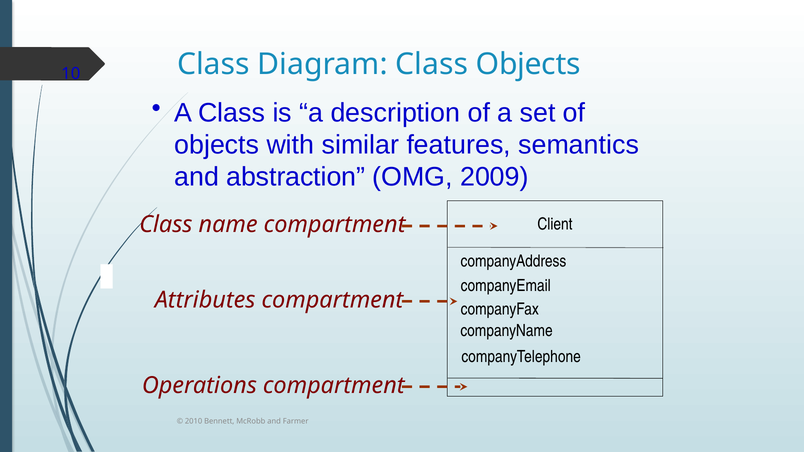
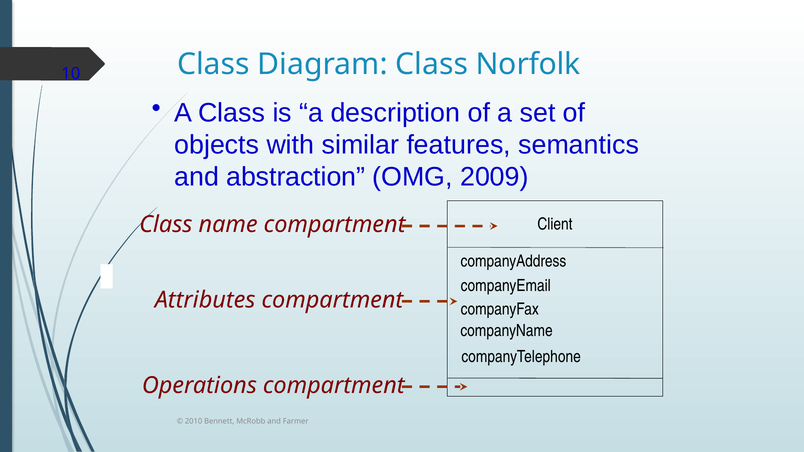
Class Objects: Objects -> Norfolk (528, 64)
